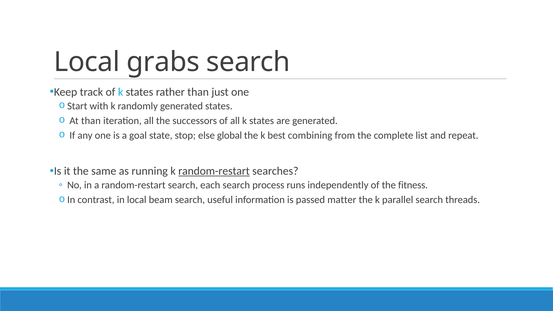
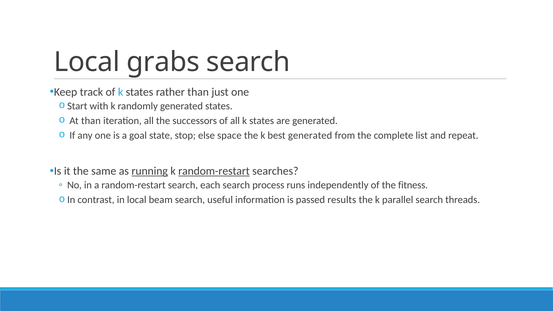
global: global -> space (229, 135)
best combining: combining -> generated (310, 135)
running underline: none -> present (150, 171)
matter: matter -> results (342, 200)
